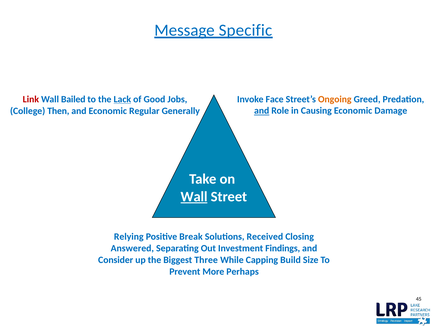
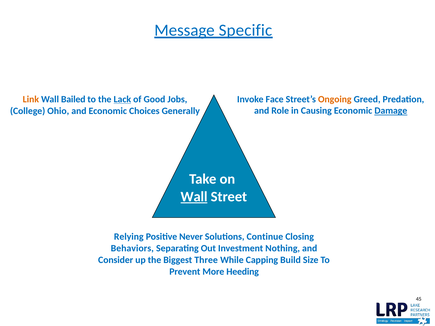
Link colour: red -> orange (31, 99)
and underline: present -> none (262, 111)
Damage underline: none -> present (391, 111)
Then: Then -> Ohio (58, 111)
Regular: Regular -> Choices (144, 111)
Break: Break -> Never (191, 237)
Received: Received -> Continue (265, 237)
Answered: Answered -> Behaviors (132, 249)
Findings: Findings -> Nothing (283, 249)
Perhaps: Perhaps -> Heeding (243, 272)
